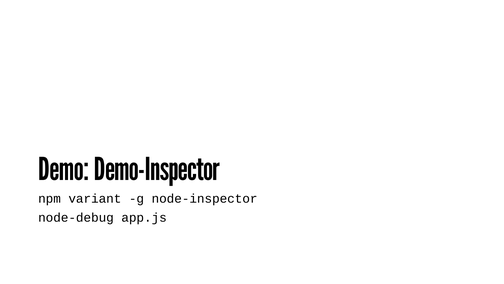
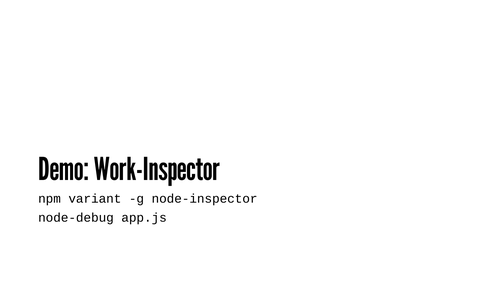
Demo-Inspector: Demo-Inspector -> Work-Inspector (157, 169)
